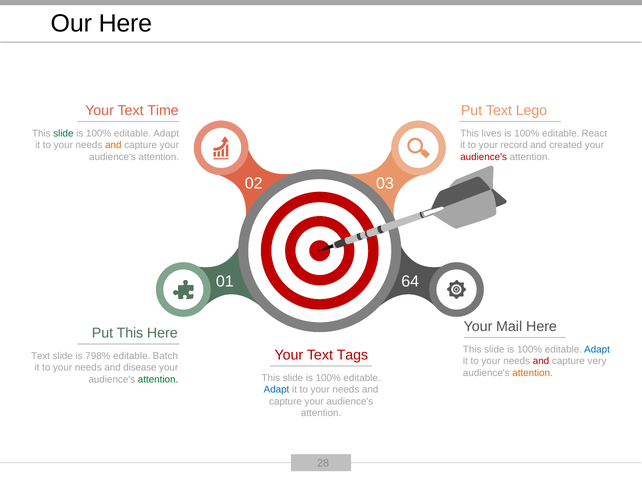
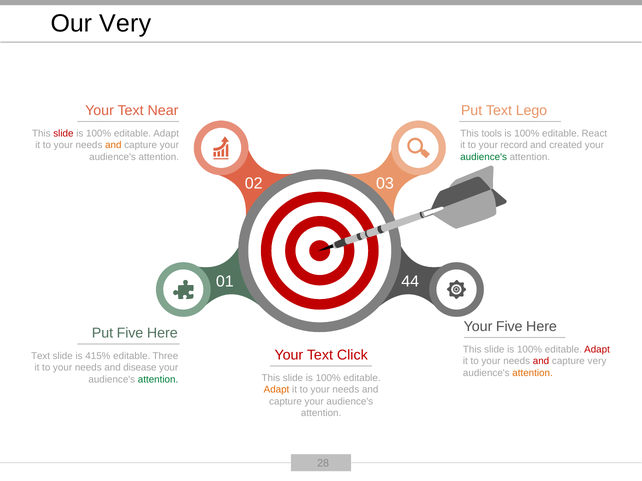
Our Here: Here -> Very (125, 23)
Time: Time -> Near (163, 111)
slide colour: green -> red (63, 134)
lives: lives -> tools (492, 134)
audience's colour: red -> green (484, 157)
64: 64 -> 44 (410, 282)
Your Mail: Mail -> Five (509, 327)
Put This: This -> Five (130, 334)
Adapt colour: blue -> red (597, 350)
Tags: Tags -> Click (352, 355)
798%: 798% -> 415% (98, 356)
Batch: Batch -> Three (165, 356)
Adapt colour: blue -> orange (277, 390)
